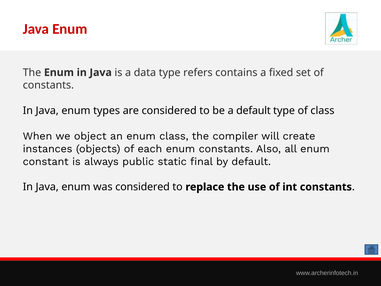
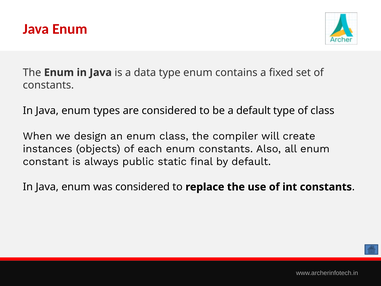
type refers: refers -> enum (198, 72)
object: object -> design (90, 136)
